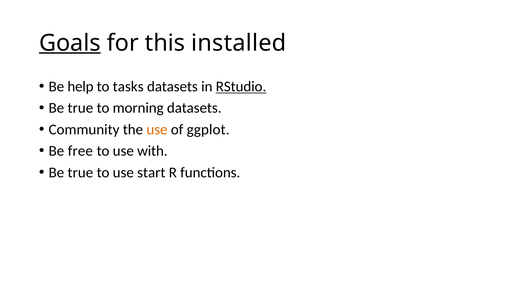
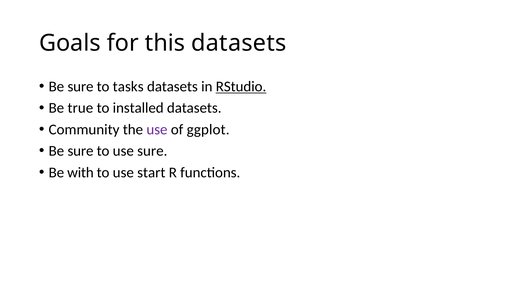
Goals underline: present -> none (70, 43)
this installed: installed -> datasets (239, 43)
help: help -> sure (80, 87)
morning: morning -> installed (138, 108)
use colour: orange -> purple (157, 130)
free: free -> sure (80, 151)
use with: with -> sure (152, 151)
true: true -> with (80, 172)
